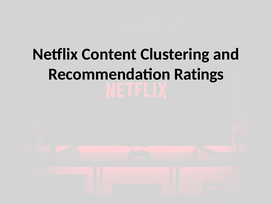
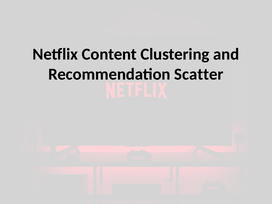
Ratings: Ratings -> Scatter (199, 74)
